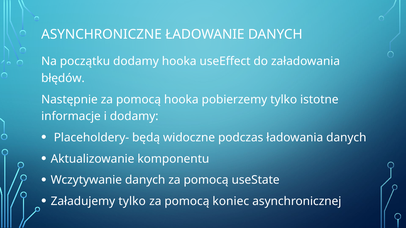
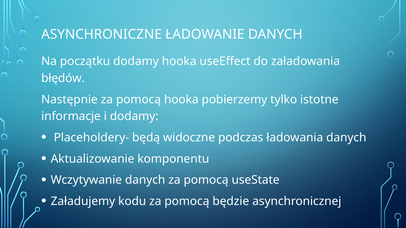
Załadujemy tylko: tylko -> kodu (132, 202)
koniec: koniec -> będzie (231, 202)
